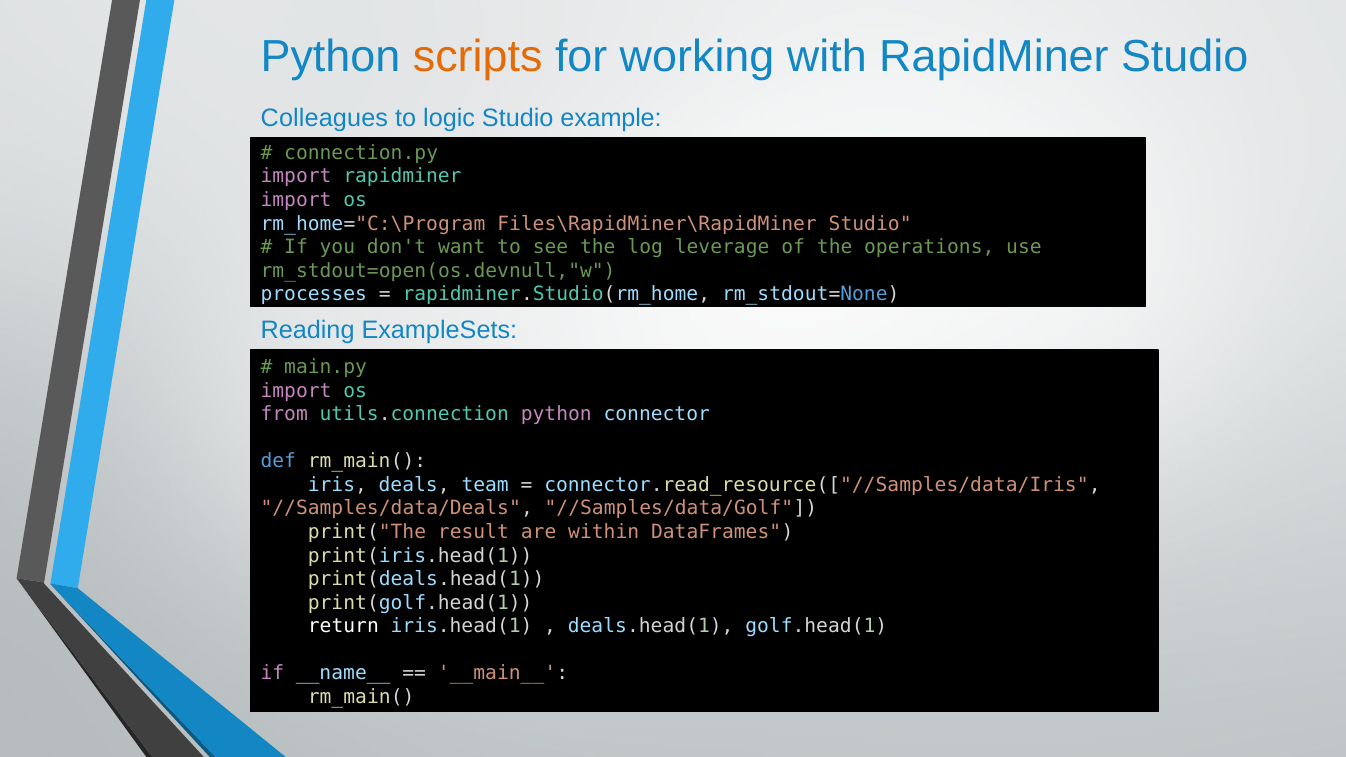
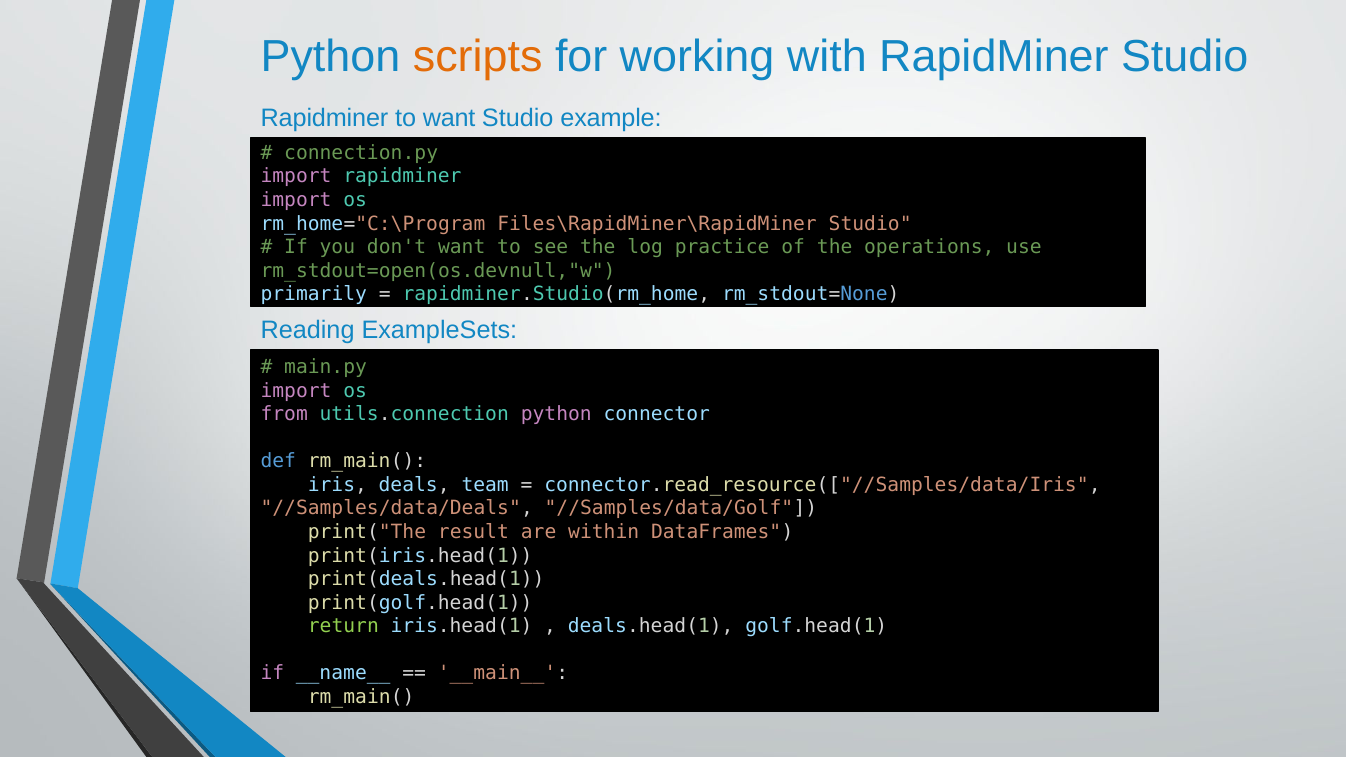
Colleagues: Colleagues -> Rapidminer (325, 118)
to logic: logic -> want (449, 118)
leverage: leverage -> practice (722, 247)
processes: processes -> primarily (314, 294)
return colour: white -> light green (343, 626)
